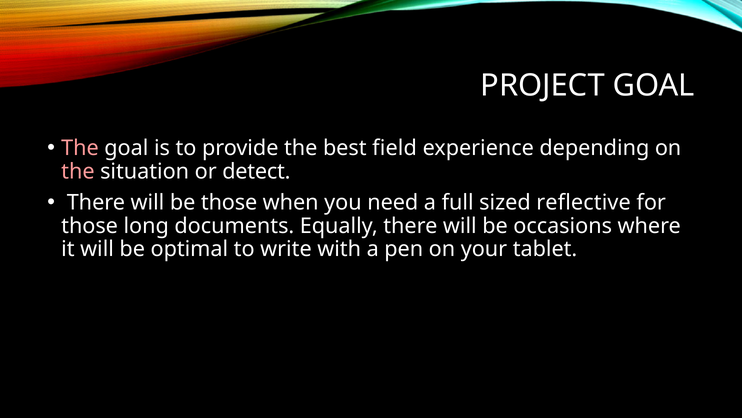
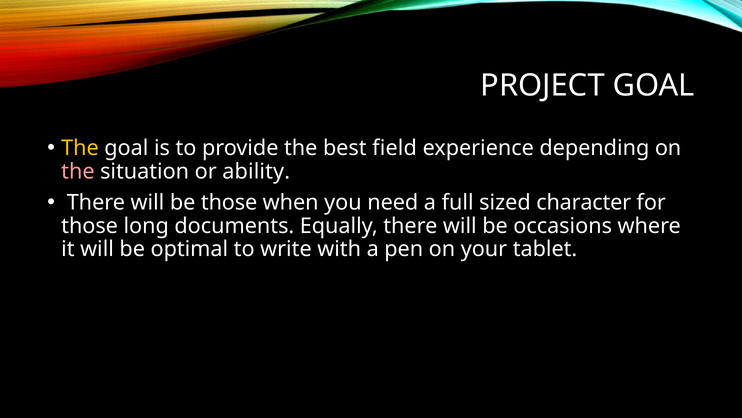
The colour: pink -> yellow (80, 148)
detect: detect -> ability (256, 171)
reflective: reflective -> character (584, 202)
